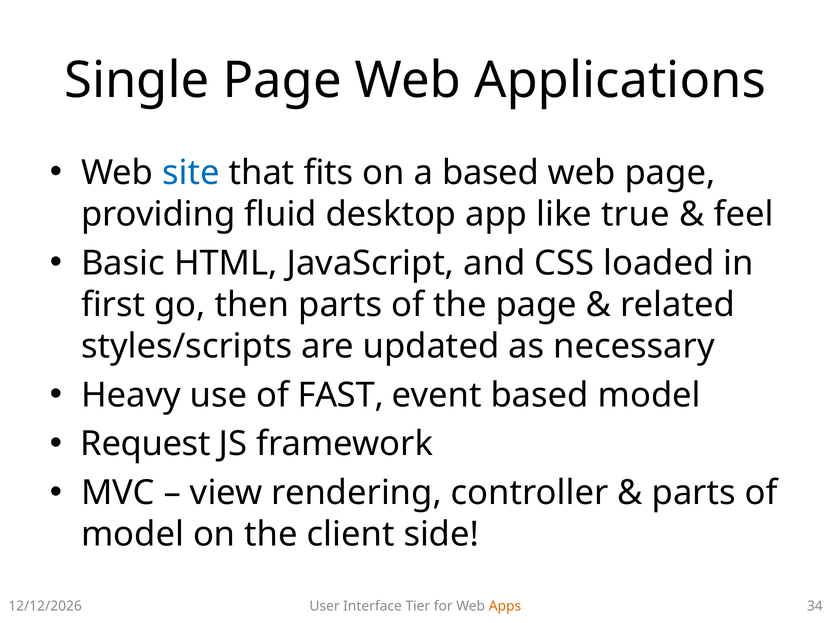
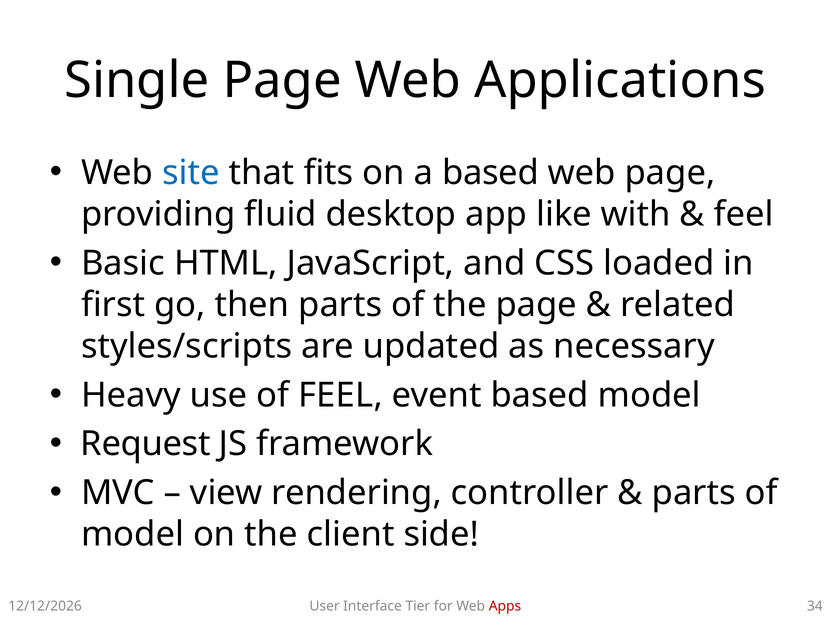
true: true -> with (636, 214)
of FAST: FAST -> FEEL (340, 395)
Apps colour: orange -> red (505, 606)
